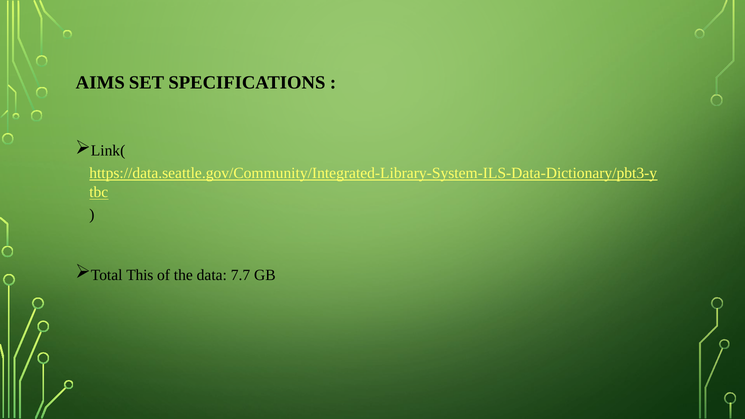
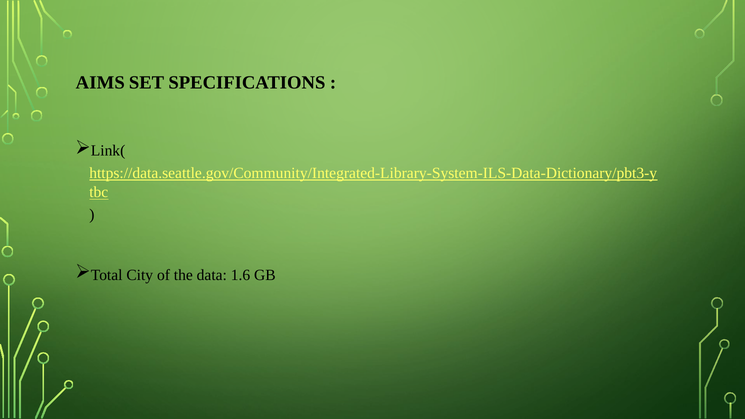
This: This -> City (140, 275)
7.7: 7.7 -> 1.6 (240, 275)
